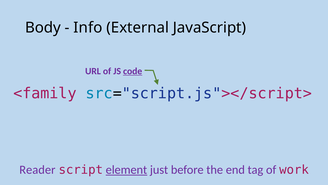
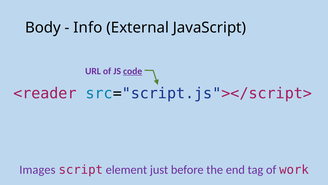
<family: <family -> <reader (45, 93)
Reader: Reader -> Images (37, 169)
element underline: present -> none (126, 169)
